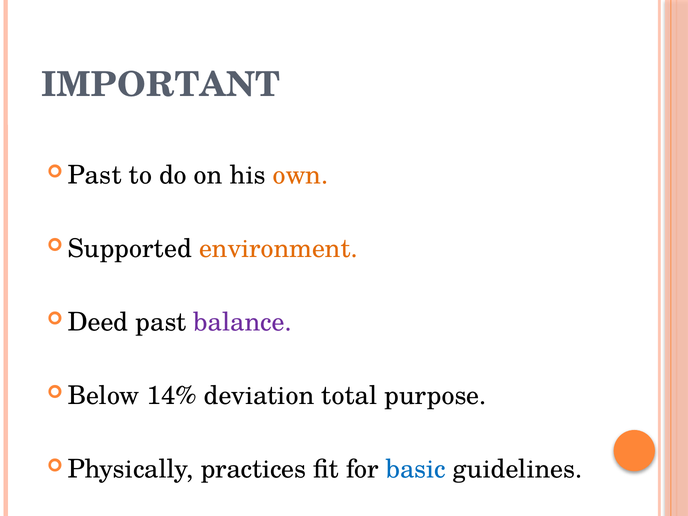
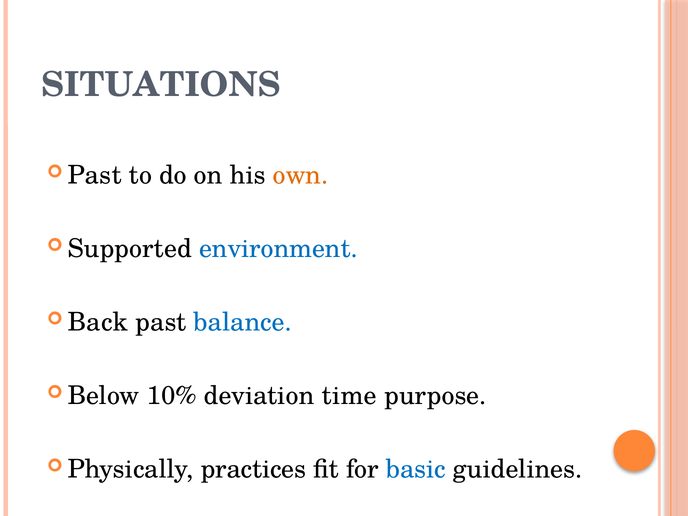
IMPORTANT: IMPORTANT -> SITUATIONS (161, 85)
environment colour: orange -> blue (278, 249)
Deed: Deed -> Back (98, 322)
balance colour: purple -> blue (243, 322)
14%: 14% -> 10% (172, 396)
total: total -> time (349, 396)
